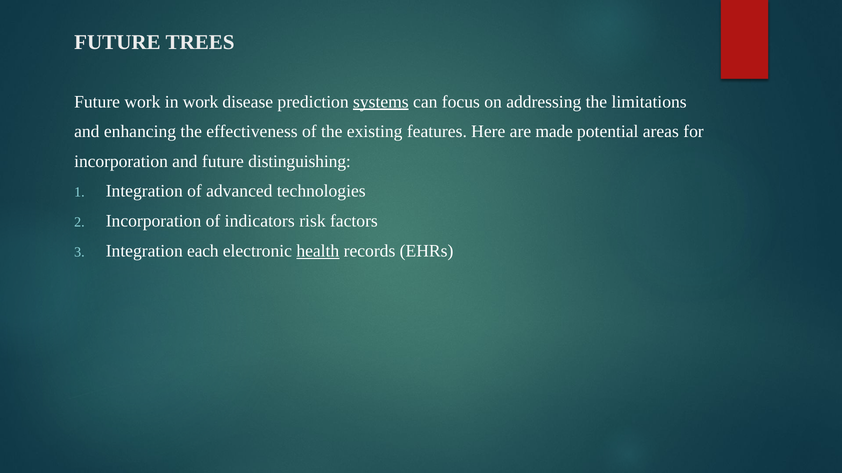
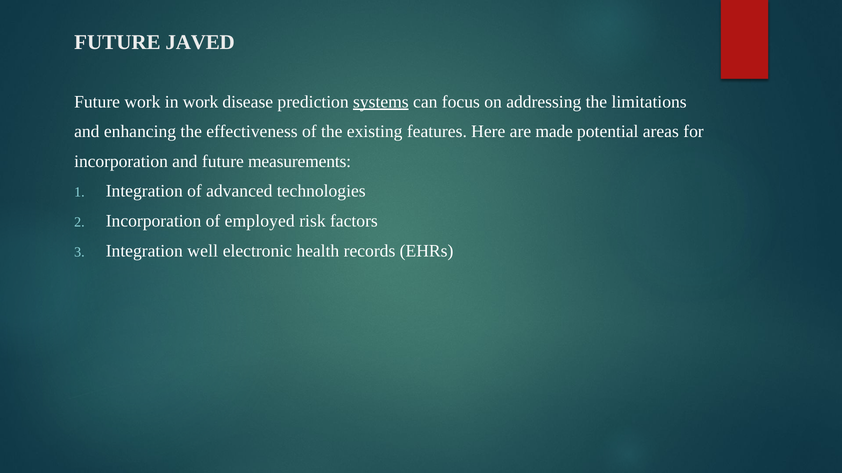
TREES: TREES -> JAVED (200, 42)
distinguishing: distinguishing -> measurements (300, 162)
indicators: indicators -> employed (260, 221)
each: each -> well (203, 251)
health underline: present -> none (318, 251)
